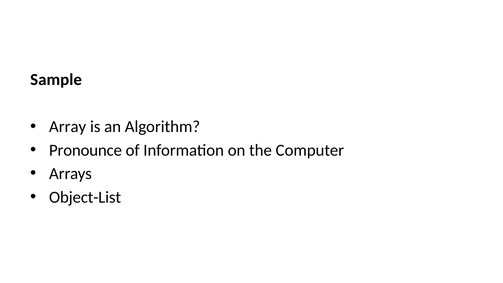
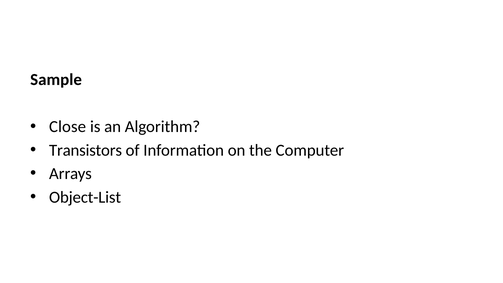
Array: Array -> Close (68, 127)
Pronounce: Pronounce -> Transistors (85, 150)
